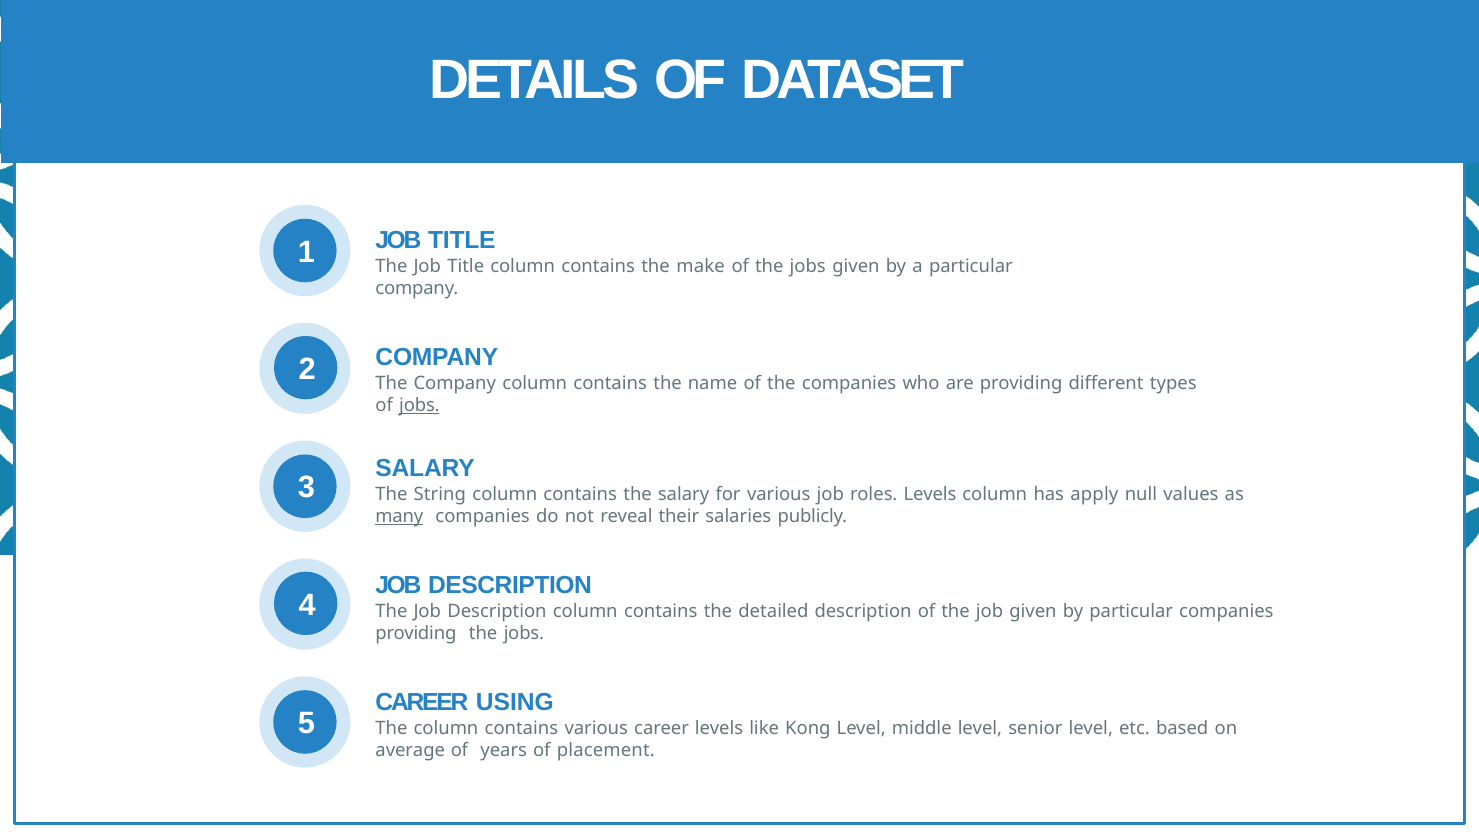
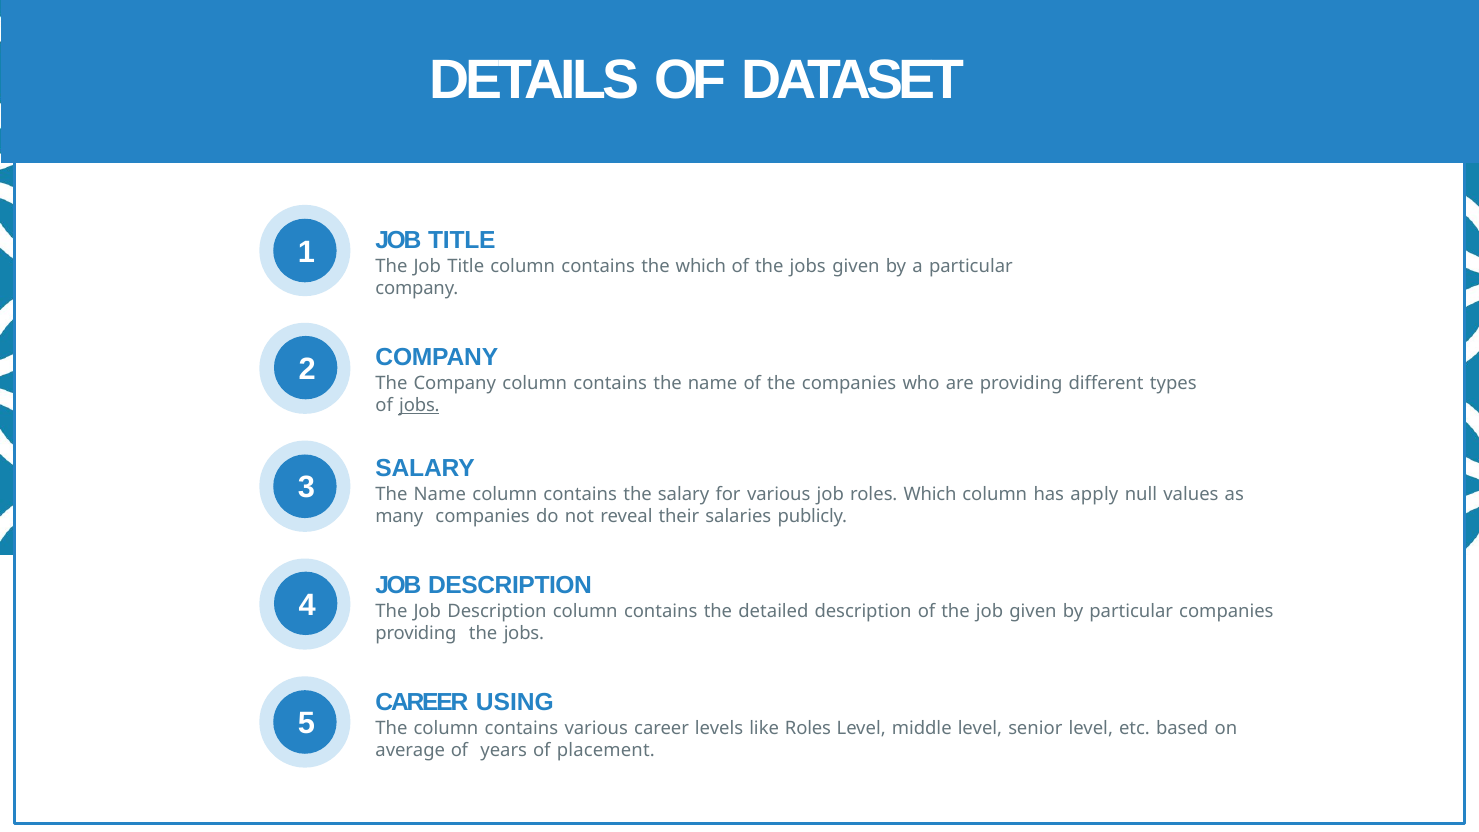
the make: make -> which (701, 266)
String: String -> Name (440, 494)
roles Levels: Levels -> Which (930, 494)
many underline: present -> none (399, 516)
like Kong: Kong -> Roles (808, 728)
